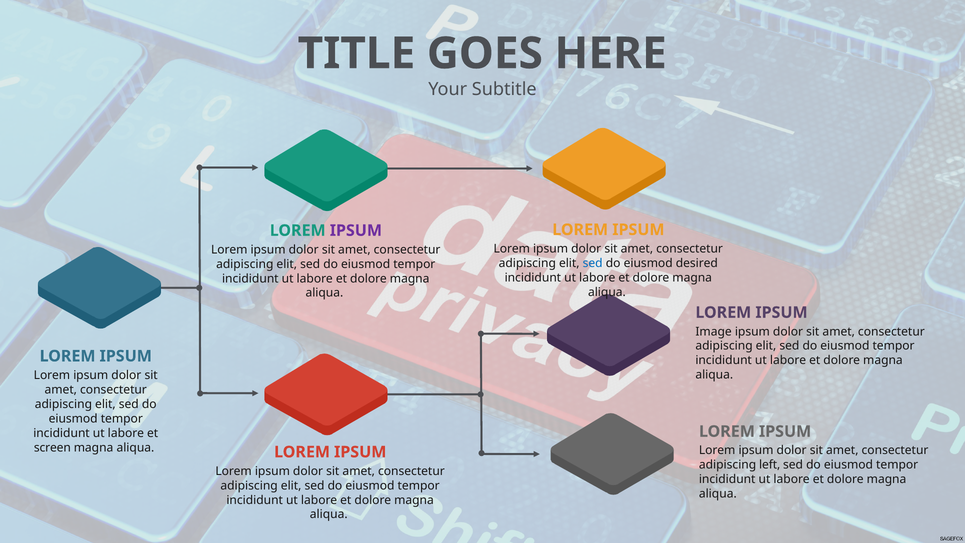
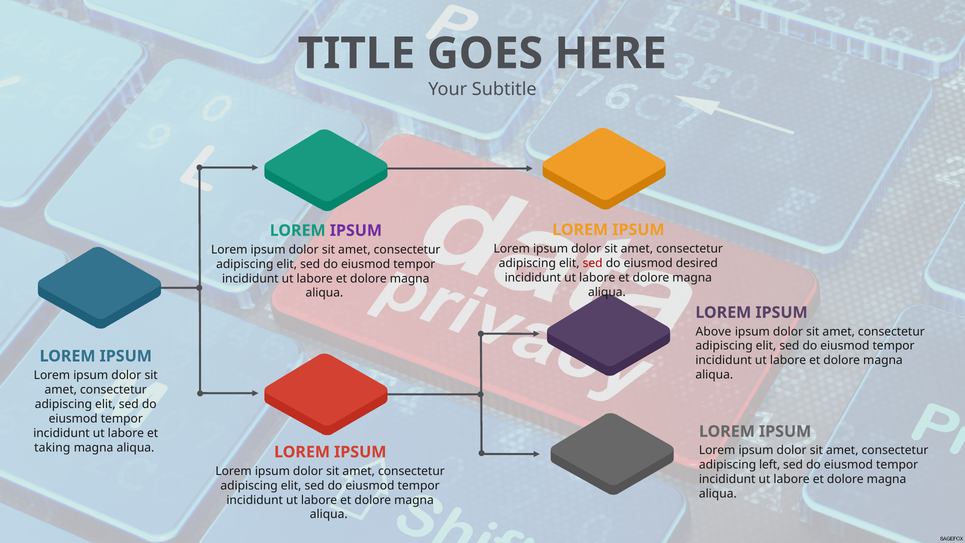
sed colour: blue -> red (593, 263)
Image: Image -> Above (714, 331)
screen: screen -> taking (52, 447)
